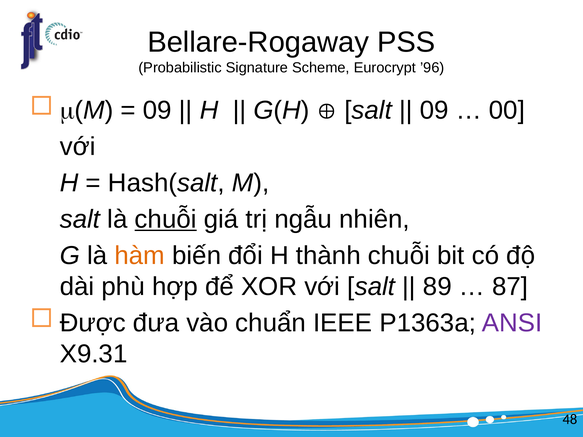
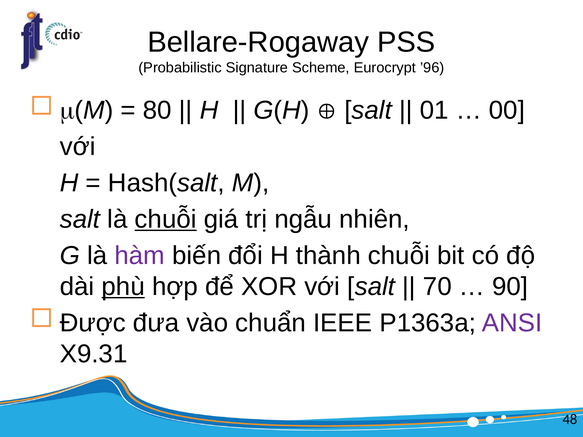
09: 09 -> 80 (157, 110)
09: 09 -> 01 (434, 110)
hàm colour: orange -> purple (140, 256)
phù underline: none -> present (123, 287)
89: 89 -> 70 (437, 287)
87: 87 -> 90 (510, 287)
